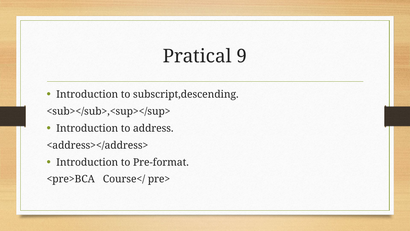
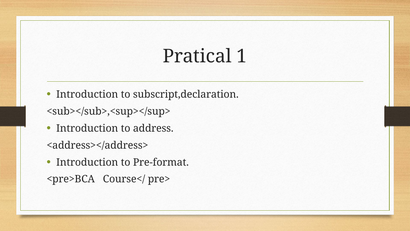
9: 9 -> 1 (242, 56)
subscript,descending: subscript,descending -> subscript,declaration (186, 94)
